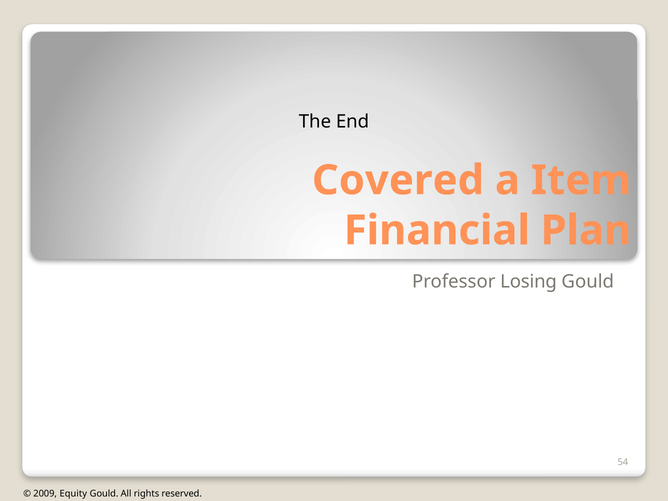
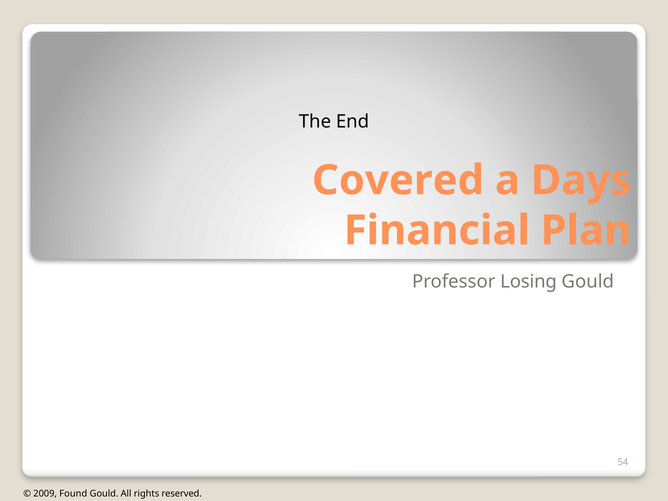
Item: Item -> Days (581, 180)
Equity: Equity -> Found (73, 494)
